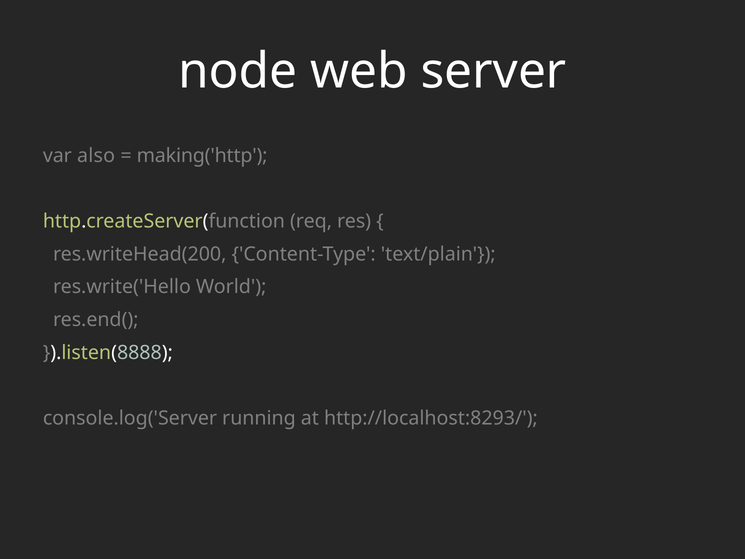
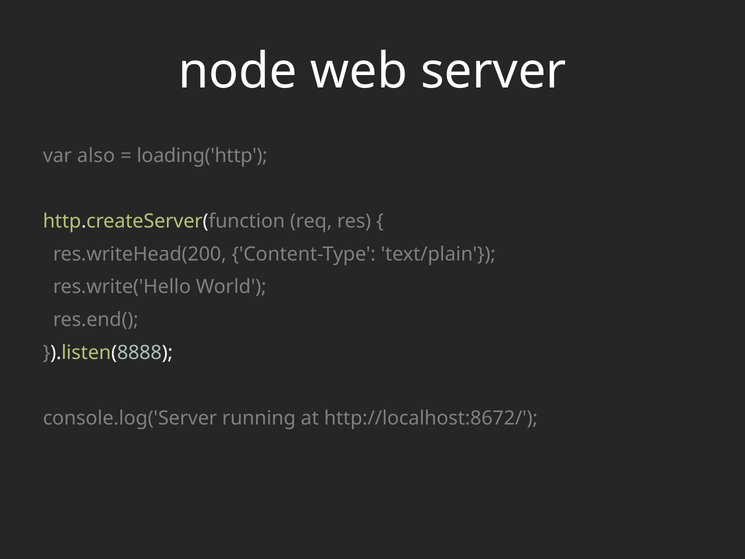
making('http: making('http -> loading('http (202, 156)
http://localhost:8293/: http://localhost:8293/ -> http://localhost:8672/ (431, 418)
